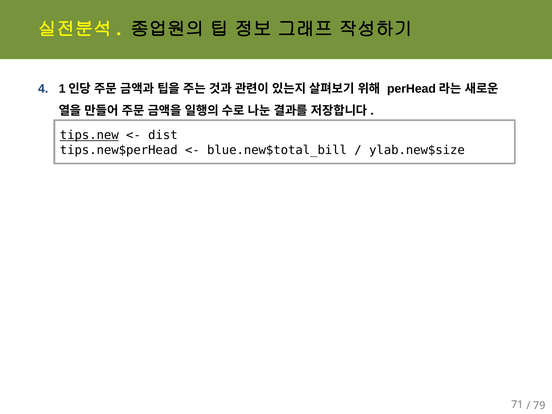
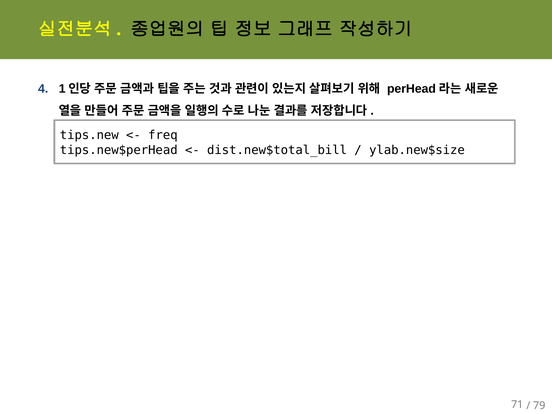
tips.new underline: present -> none (89, 135)
dist: dist -> freq (163, 135)
blue.new$total_bill: blue.new$total_bill -> dist.new$total_bill (277, 150)
